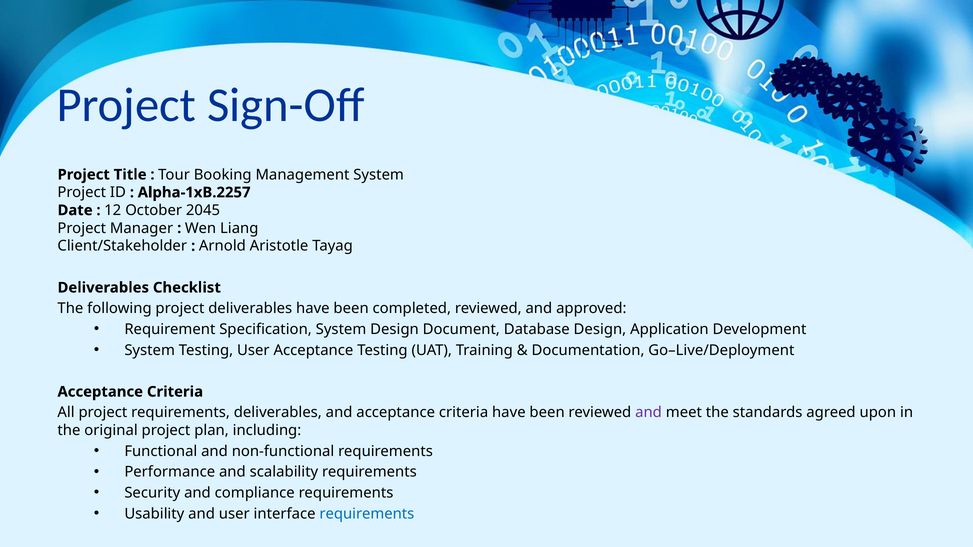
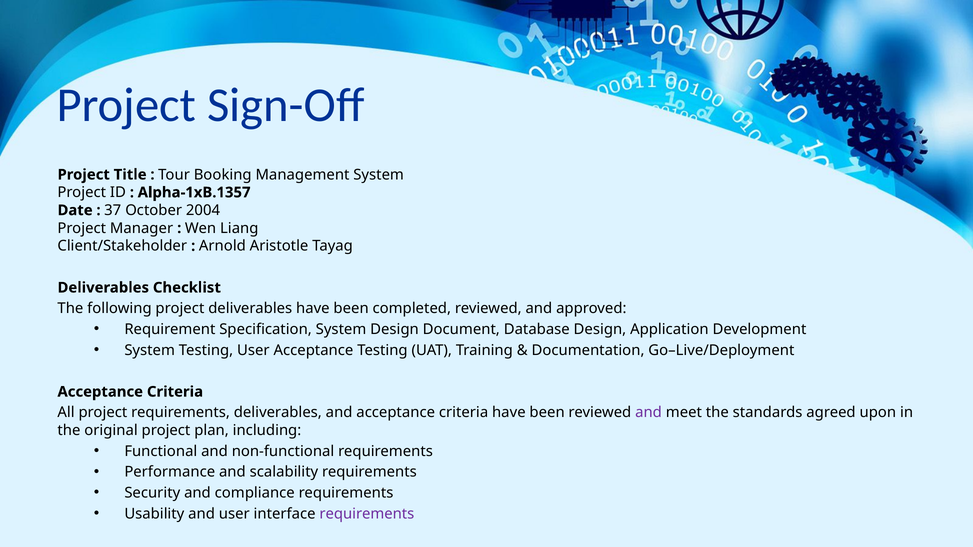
Alpha-1xB.2257: Alpha-1xB.2257 -> Alpha-1xB.1357 (194, 193)
12: 12 -> 37 (113, 210)
2045: 2045 -> 2004 (203, 210)
requirements colour: blue -> purple (367, 514)
